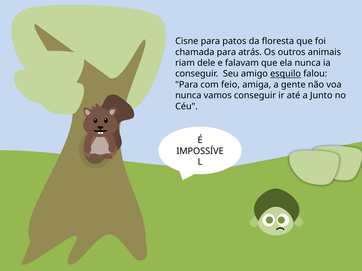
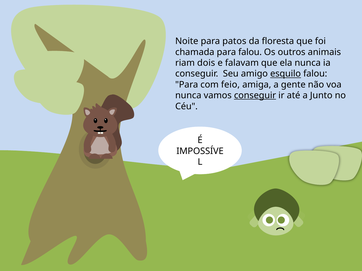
Cisne: Cisne -> Noite (187, 41)
para atrás: atrás -> falou (250, 52)
dele: dele -> dois (206, 63)
conseguir underline: none -> present (255, 96)
